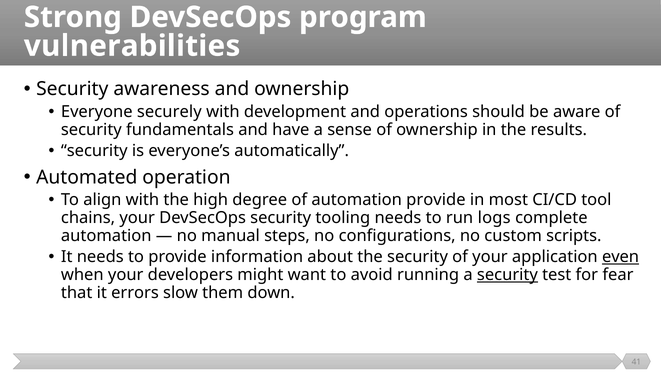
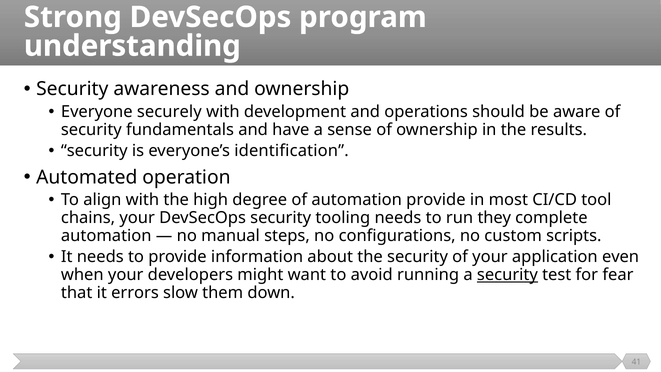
vulnerabilities: vulnerabilities -> understanding (132, 46)
automatically: automatically -> identification (292, 151)
logs: logs -> they (494, 218)
even underline: present -> none (621, 257)
